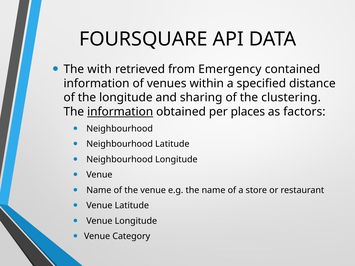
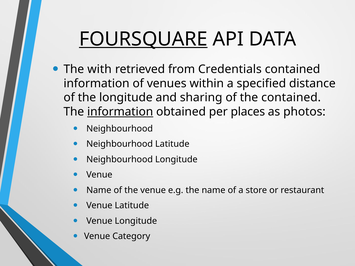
FOURSQUARE underline: none -> present (143, 39)
Emergency: Emergency -> Credentials (230, 69)
the clustering: clustering -> contained (291, 98)
factors: factors -> photos (304, 112)
